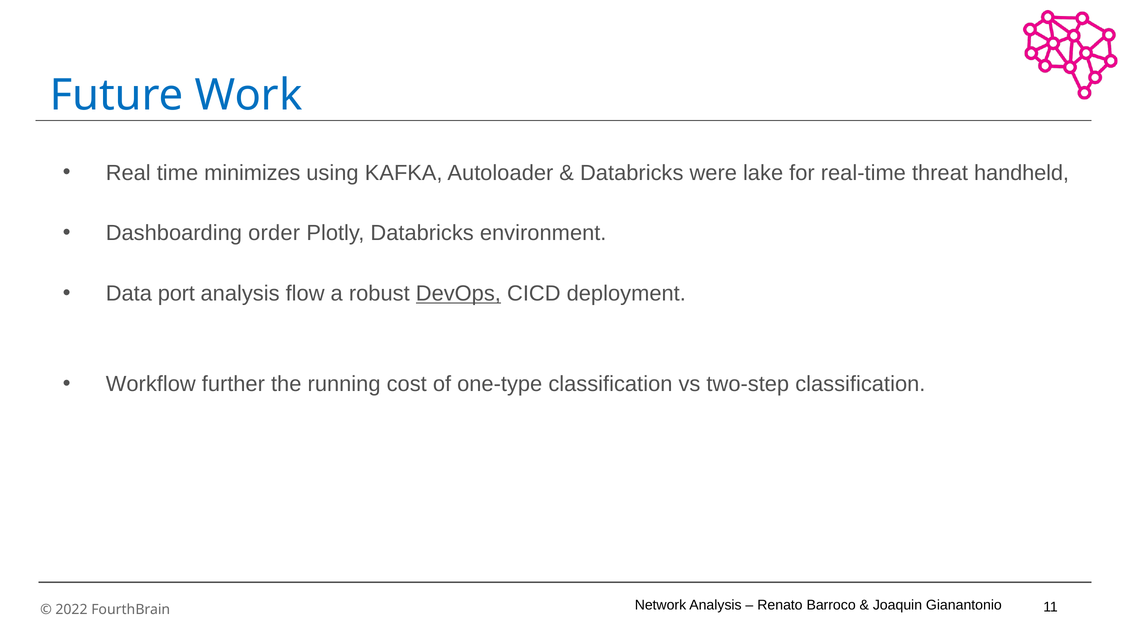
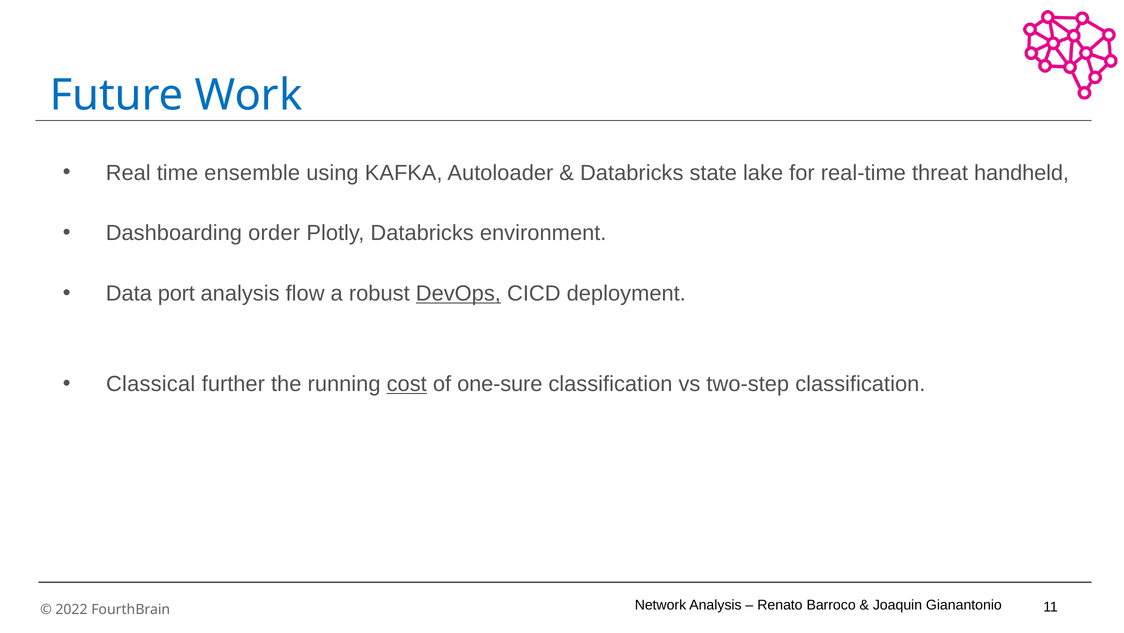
minimizes: minimizes -> ensemble (252, 173)
were: were -> state (713, 173)
Workflow: Workflow -> Classical (151, 384)
cost underline: none -> present (407, 384)
one-type: one-type -> one-sure (500, 384)
